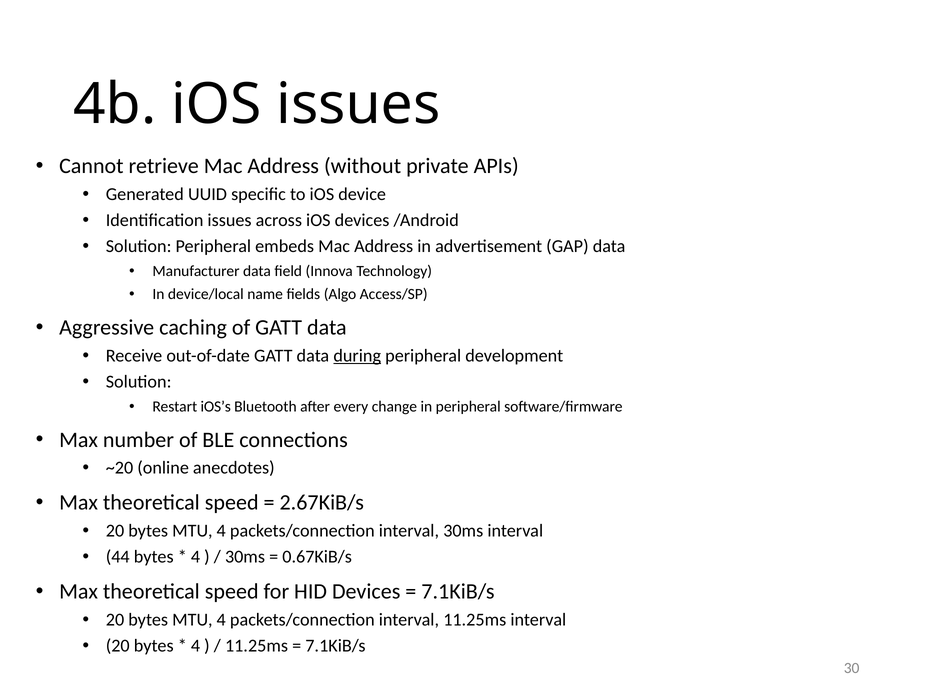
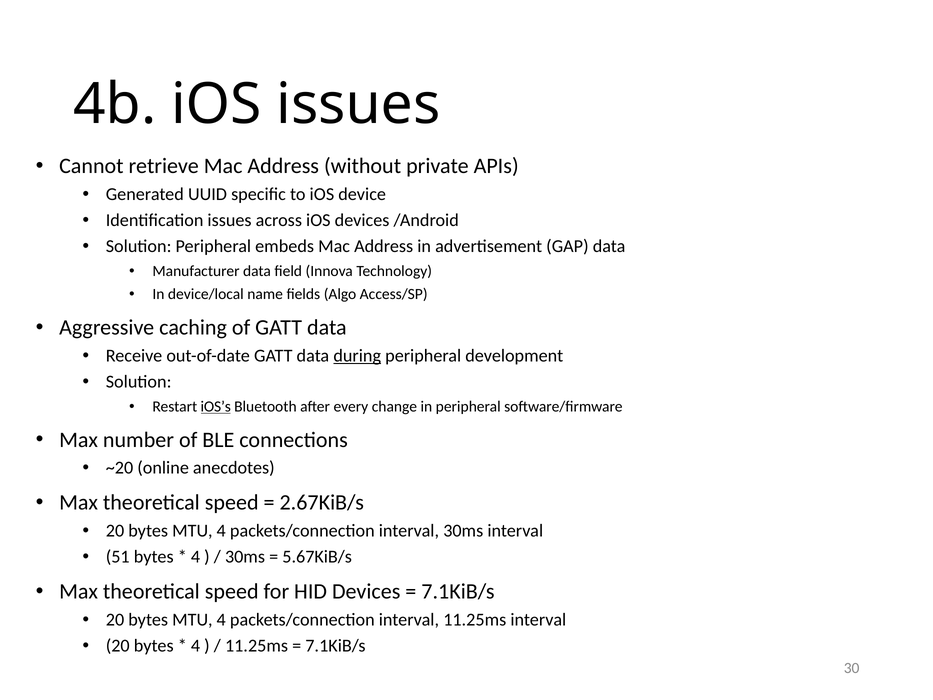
iOS’s underline: none -> present (216, 406)
44: 44 -> 51 (118, 557)
0.67KiB/s: 0.67KiB/s -> 5.67KiB/s (317, 557)
